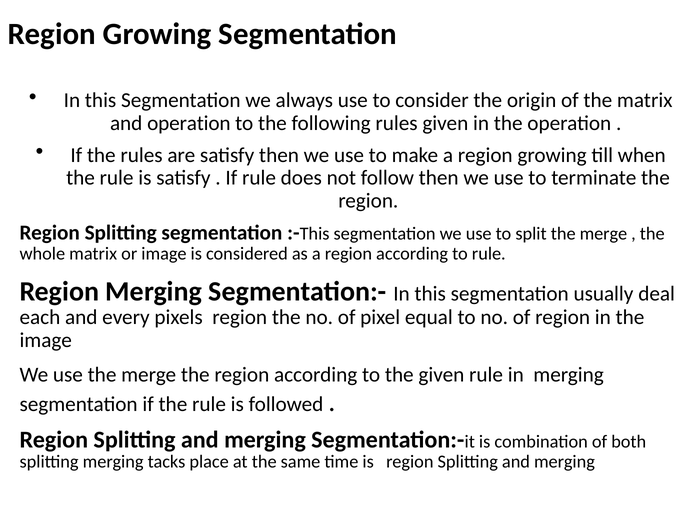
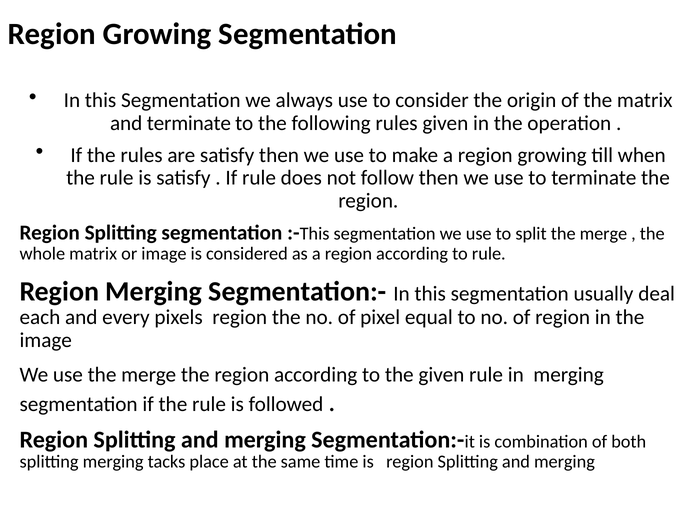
and operation: operation -> terminate (189, 123)
